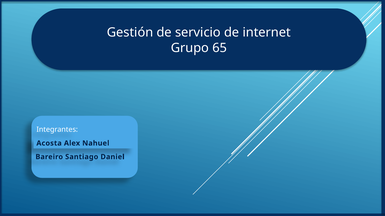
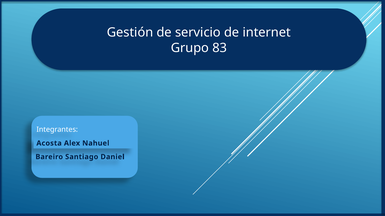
65: 65 -> 83 (220, 48)
